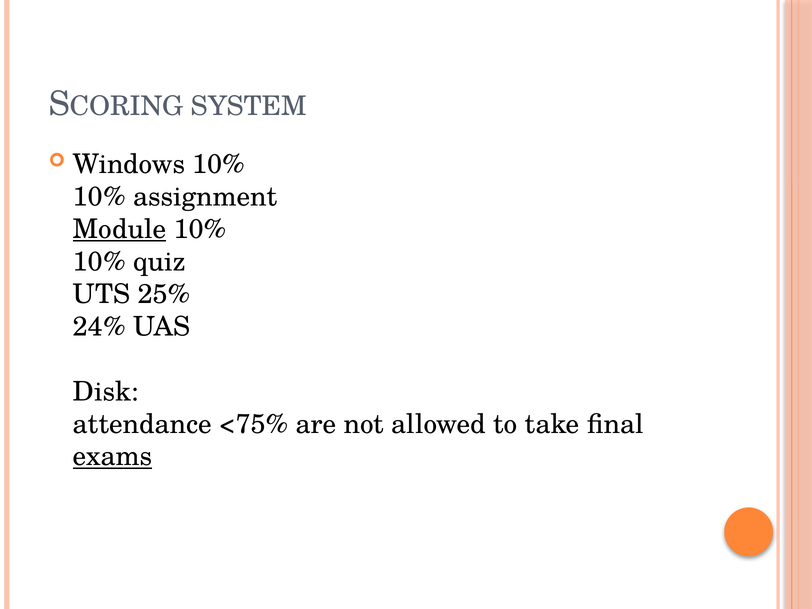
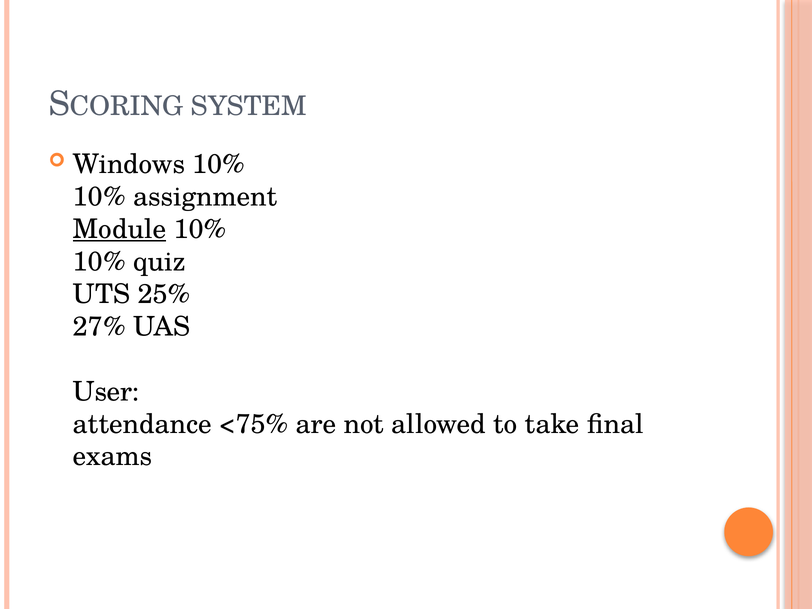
24%: 24% -> 27% (99, 327)
Disk: Disk -> User (106, 392)
exams underline: present -> none (113, 457)
